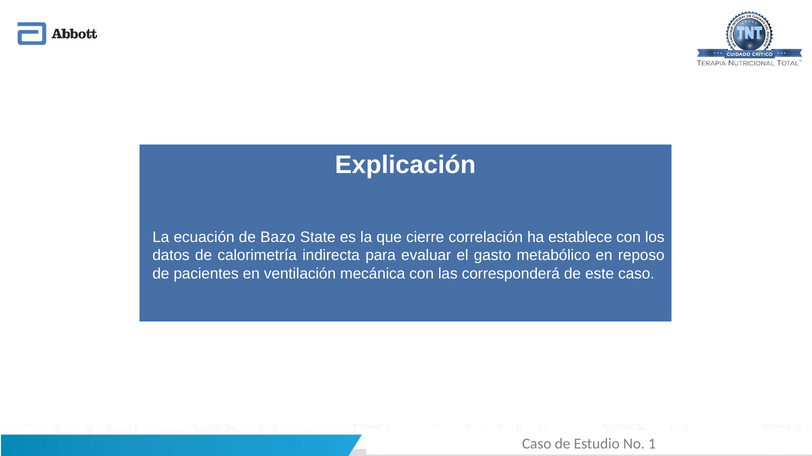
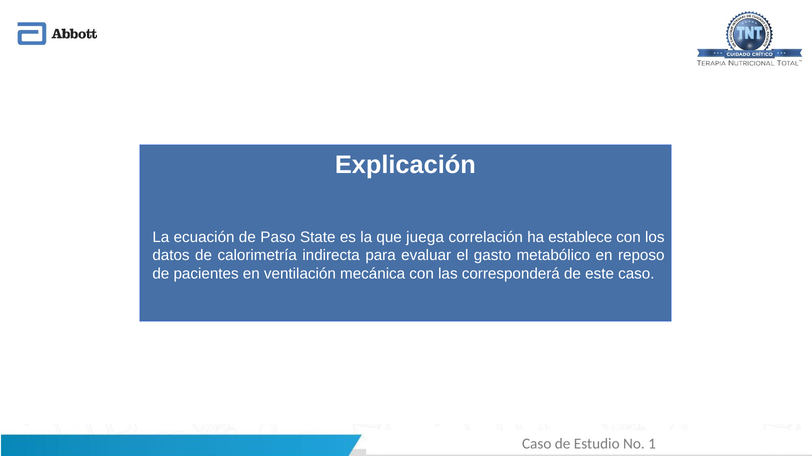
Bazo: Bazo -> Paso (278, 238)
cierre: cierre -> juega (425, 238)
